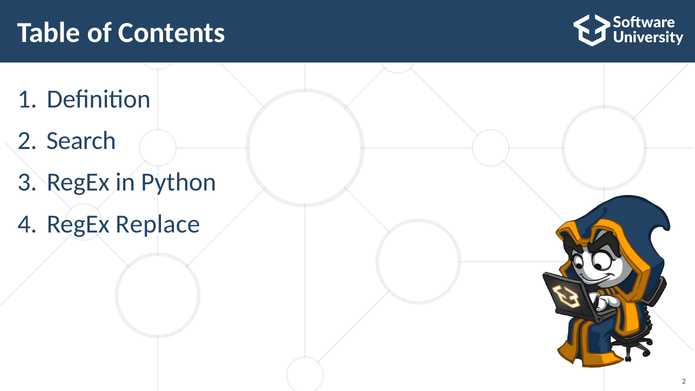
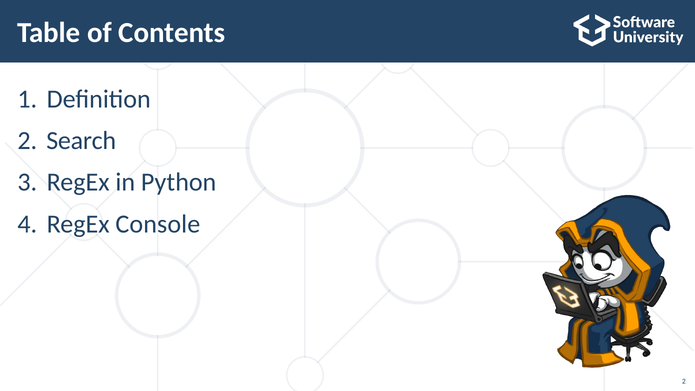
Replace: Replace -> Console (158, 224)
